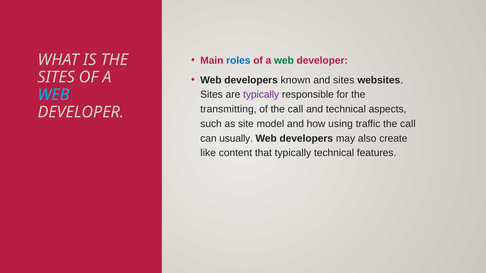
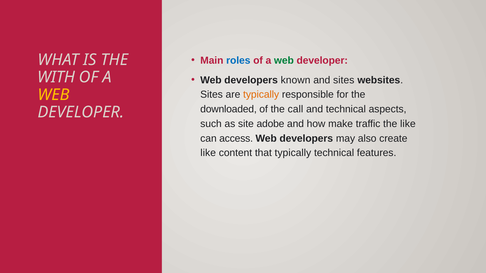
SITES: SITES -> WITH (56, 77)
typically colour: purple -> orange (261, 95)
WEB colour: light blue -> yellow (53, 95)
transmitting: transmitting -> downloaded (229, 109)
model: model -> adobe (270, 124)
using: using -> make (341, 124)
traffic the call: call -> like (408, 124)
usually: usually -> access (236, 139)
